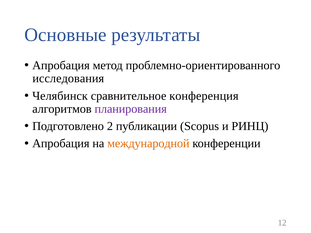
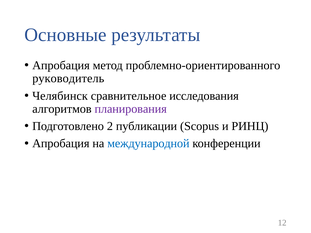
исследования: исследования -> руководитель (68, 79)
конференция: конференция -> исследования (204, 96)
международной colour: orange -> blue (148, 144)
